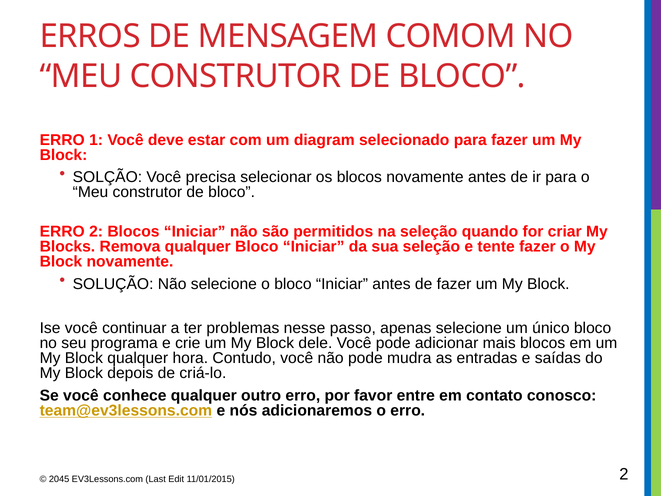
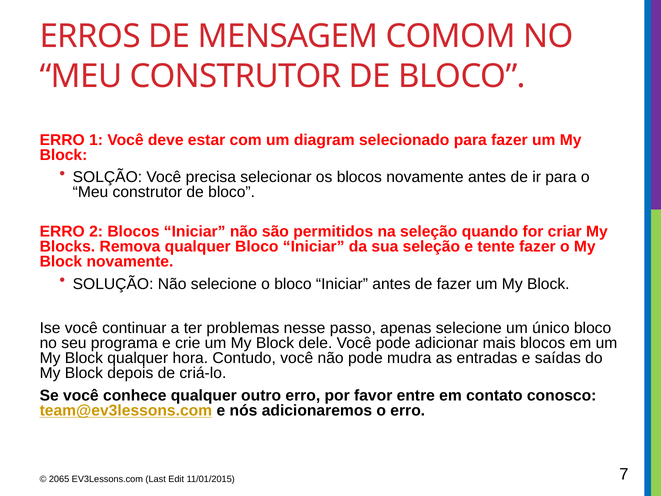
2045: 2045 -> 2065 (59, 479)
11/01/2015 2: 2 -> 7 (624, 474)
